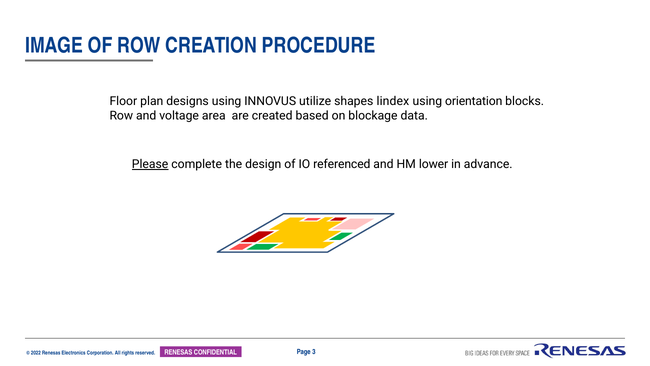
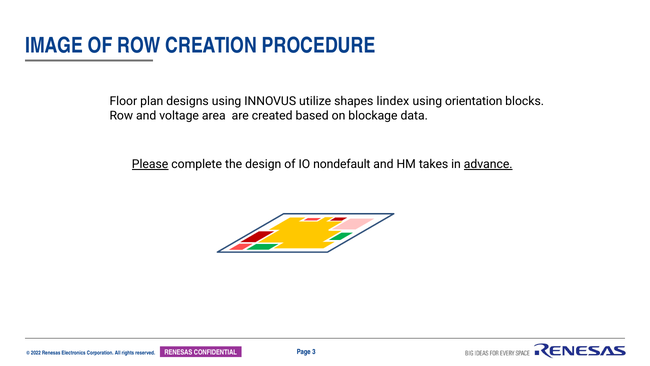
referenced: referenced -> nondefault (342, 164)
lower: lower -> takes (434, 164)
advance underline: none -> present (488, 164)
